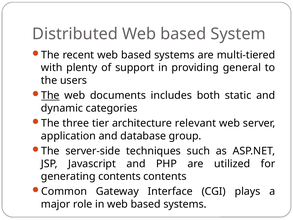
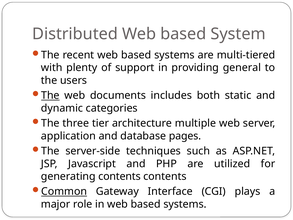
relevant: relevant -> multiple (195, 123)
group: group -> pages (185, 136)
Common underline: none -> present (64, 191)
